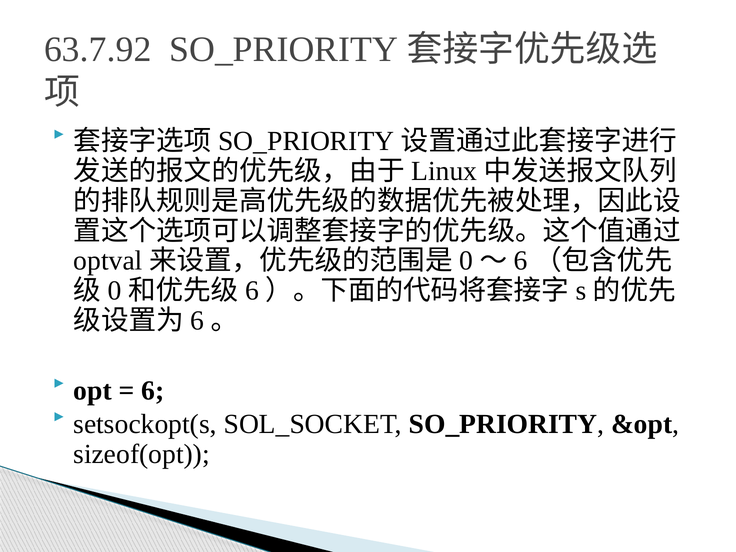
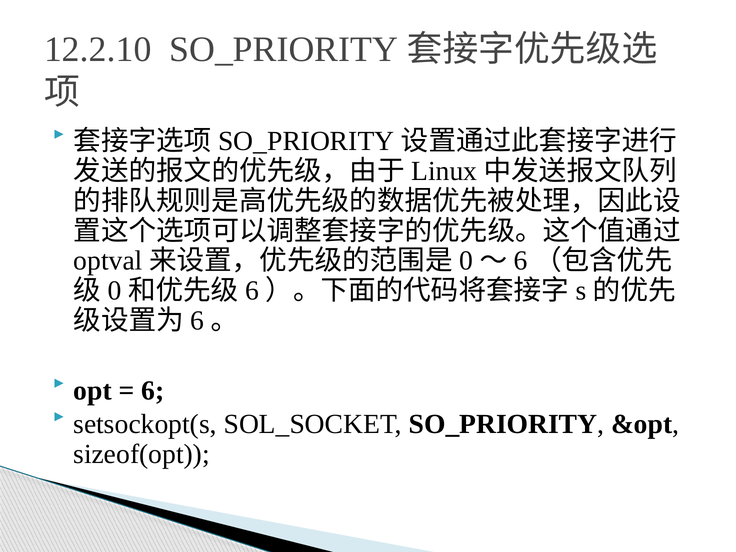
63.7.92: 63.7.92 -> 12.2.10 (98, 50)
